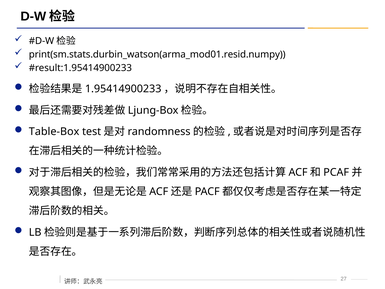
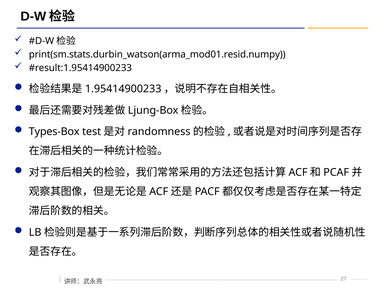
Table-Box: Table-Box -> Types-Box (54, 132)
